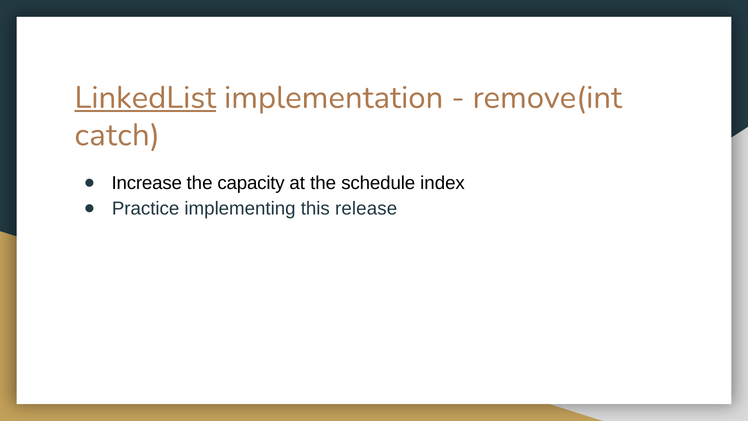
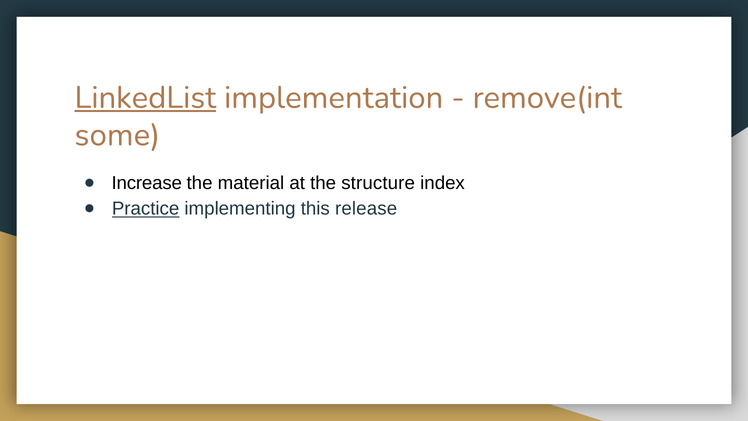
catch: catch -> some (117, 135)
capacity: capacity -> material (251, 183)
schedule: schedule -> structure (378, 183)
Practice underline: none -> present (146, 209)
